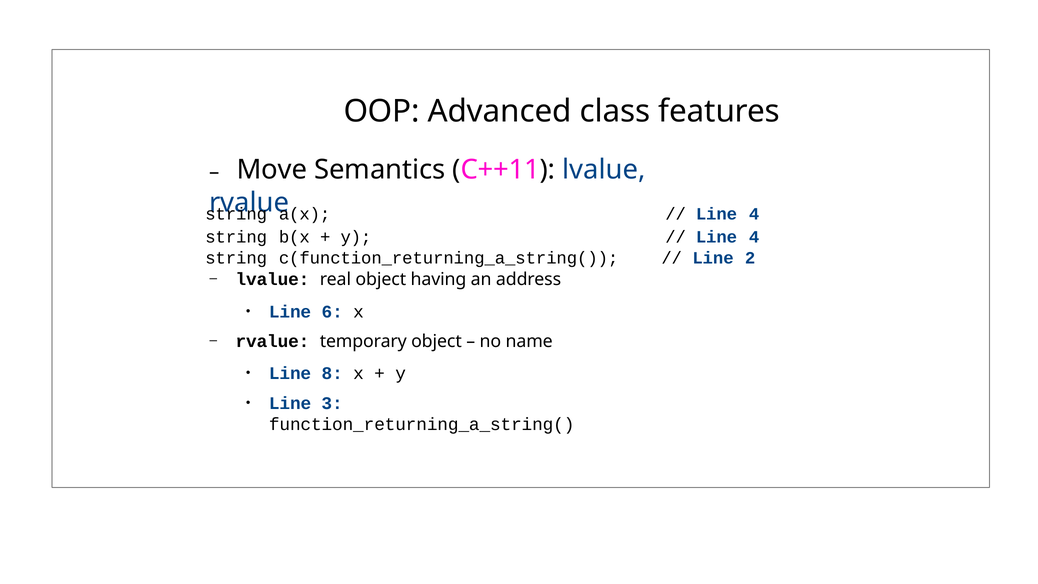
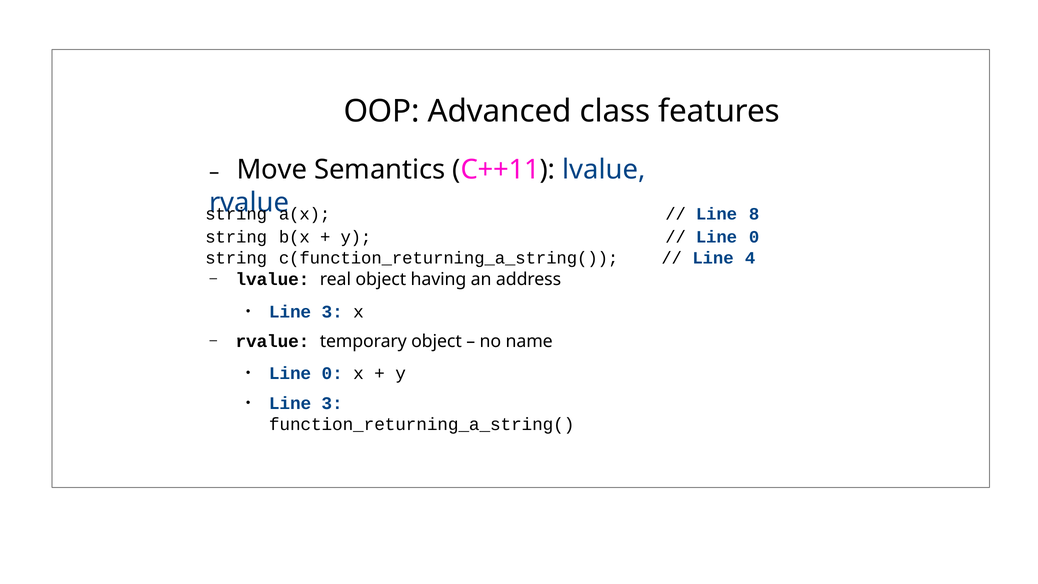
4: 4 -> 8 (754, 214)
4: 4 -> 0 (754, 237)
2: 2 -> 4 (750, 258)
6: 6 -> 3 (332, 312)
8: 8 -> 0 (332, 373)
